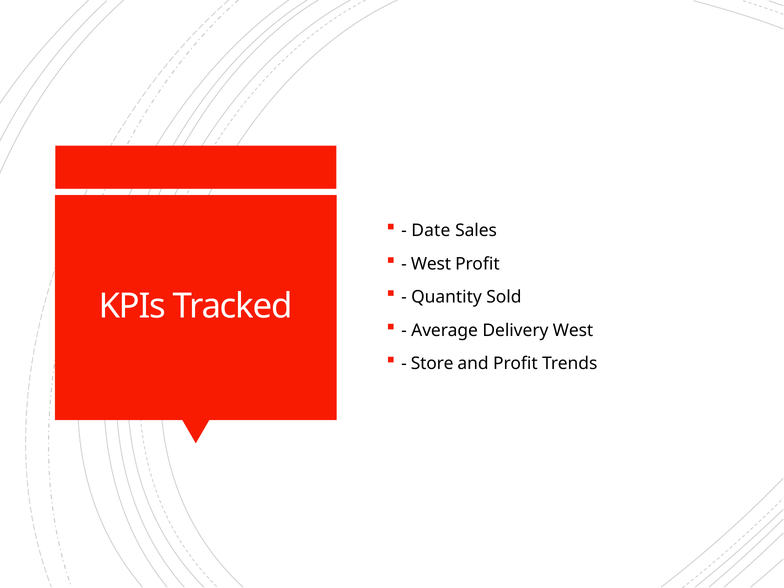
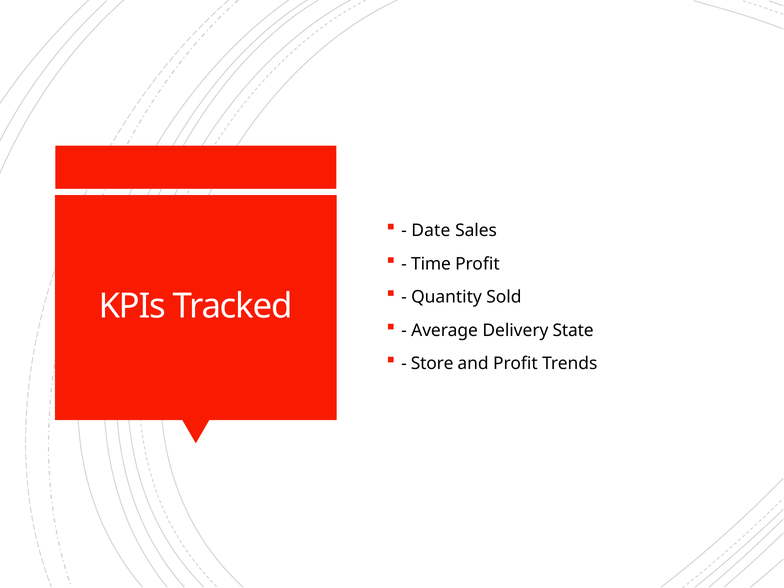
West: West -> Time (431, 264)
Delivery West: West -> State (573, 330)
